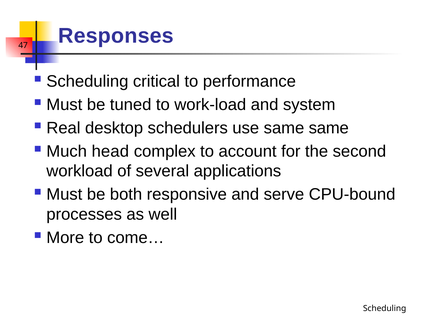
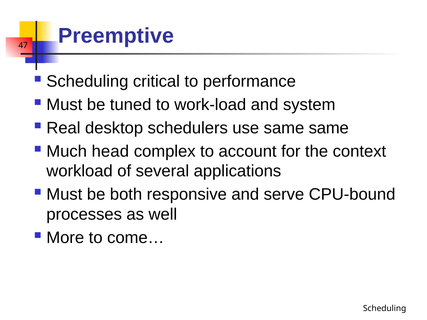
Responses: Responses -> Preemptive (116, 36)
second: second -> context (359, 151)
